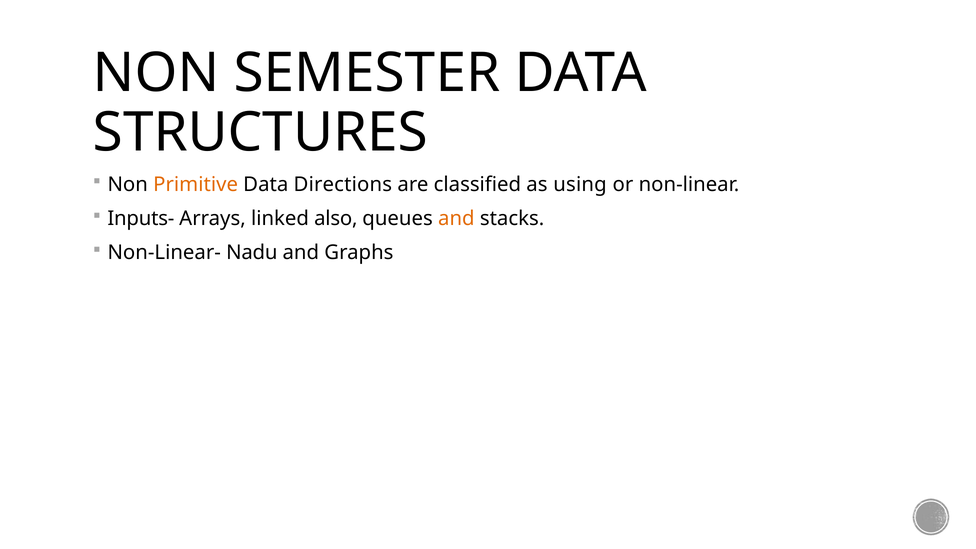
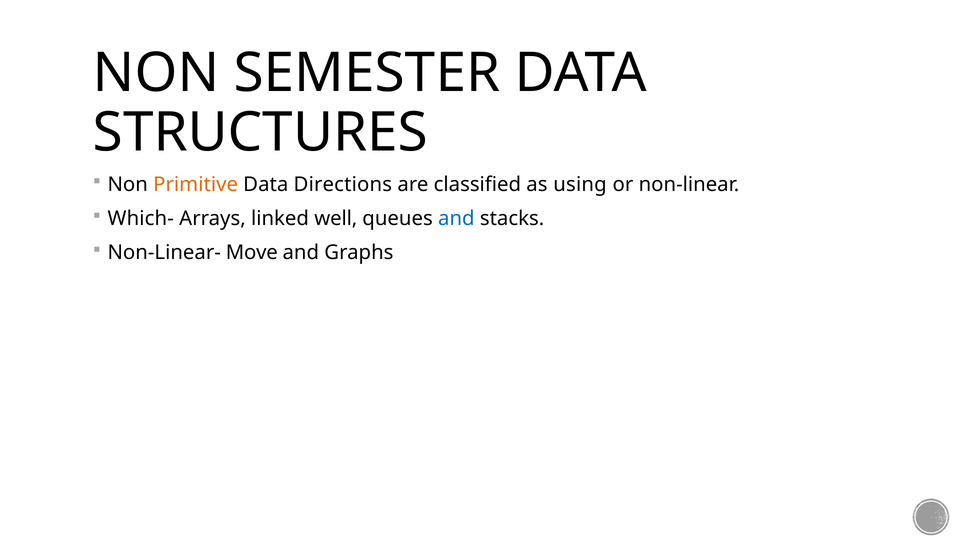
Inputs-: Inputs- -> Which- (141, 219)
also: also -> well (336, 219)
and colour: orange -> blue (456, 219)
Nadu: Nadu -> Move (252, 253)
